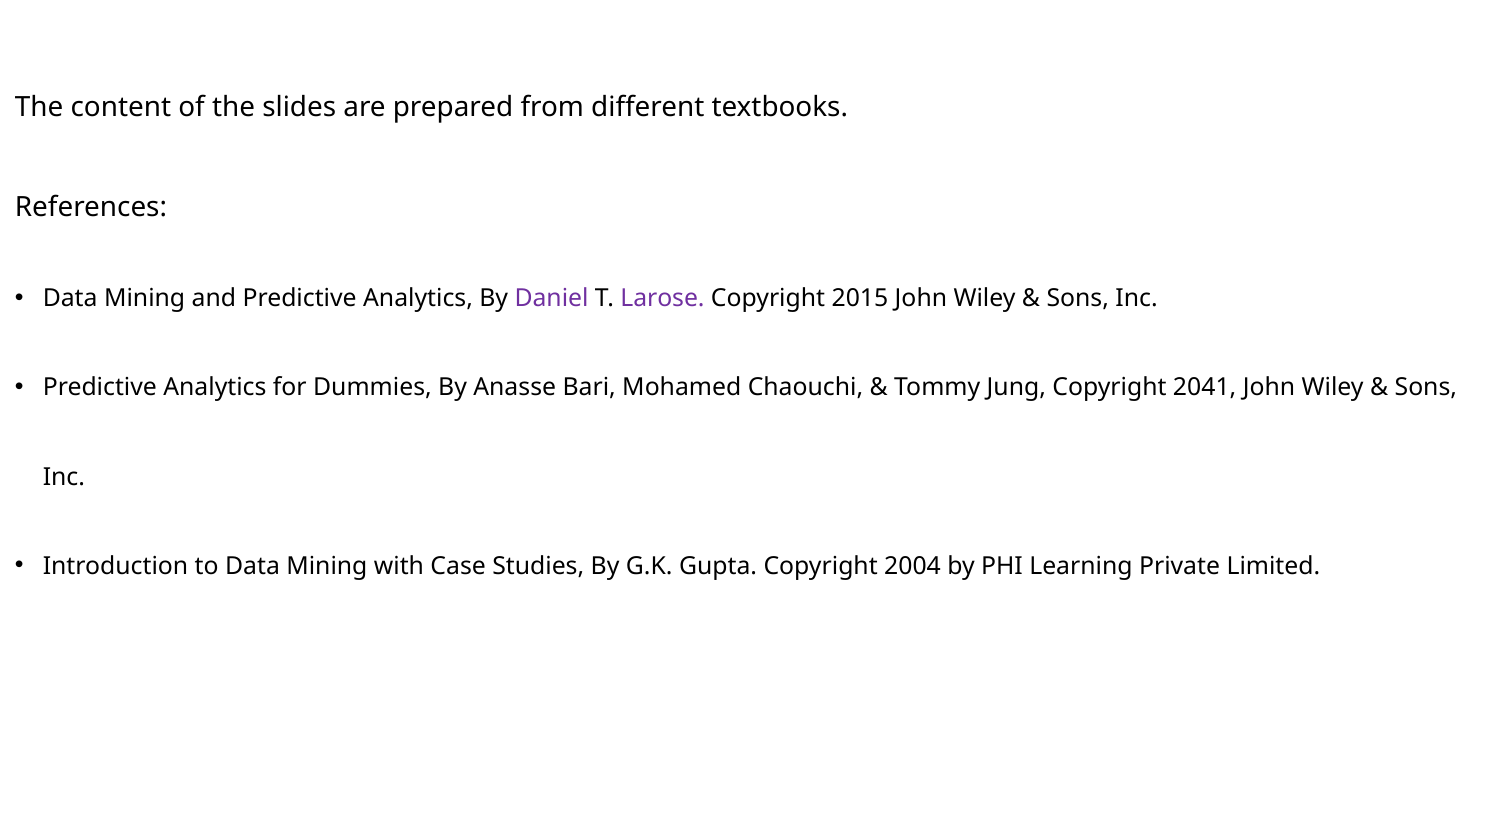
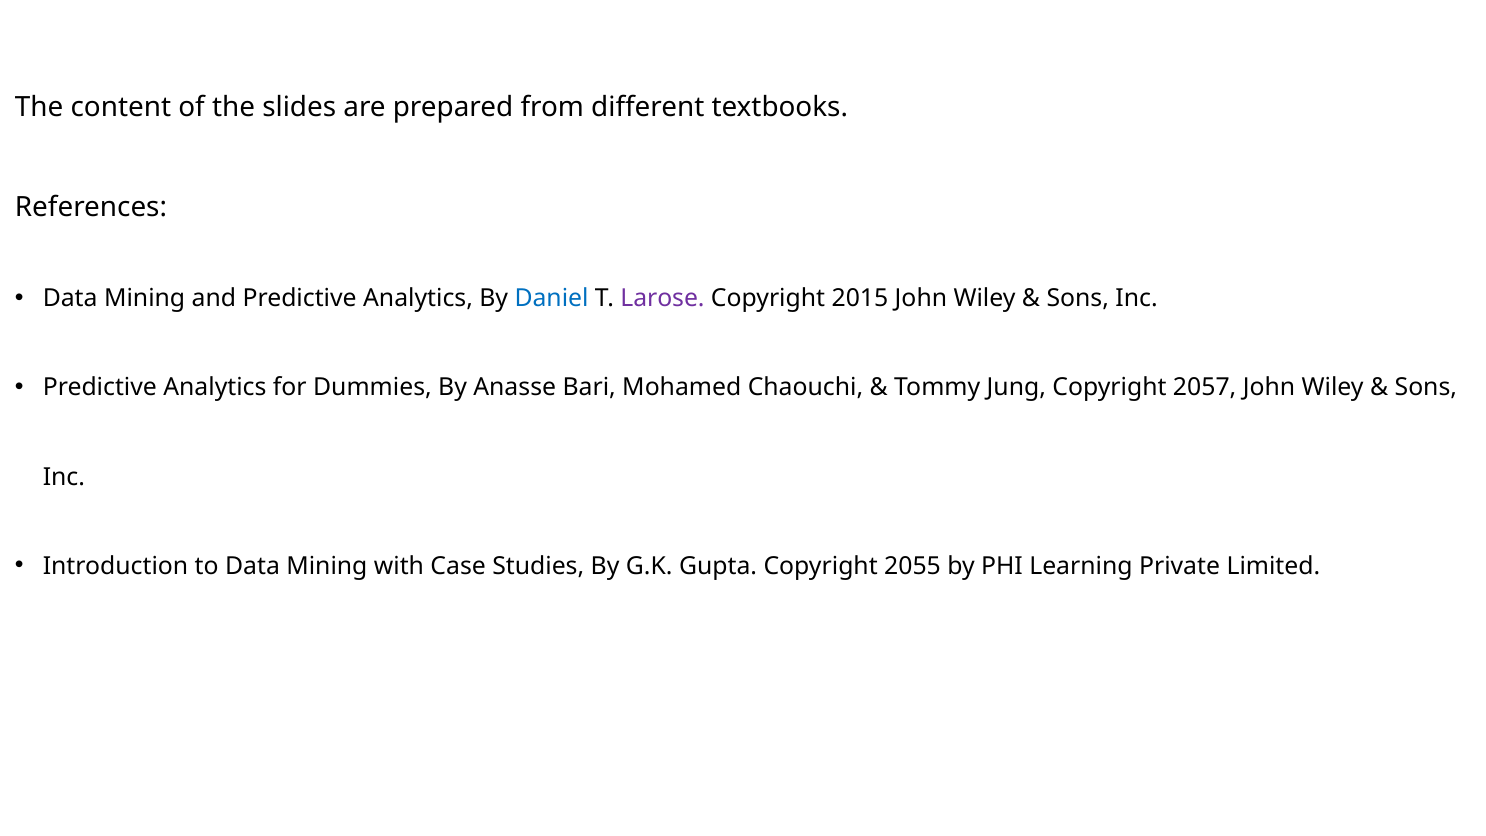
Daniel colour: purple -> blue (552, 299)
2041: 2041 -> 2057 (1205, 388)
2004: 2004 -> 2055 (913, 566)
